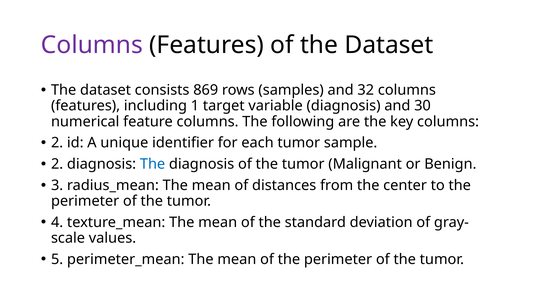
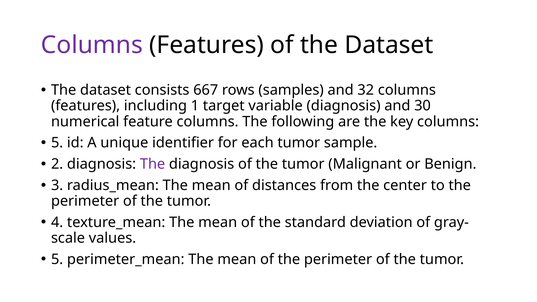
869: 869 -> 667 (206, 90)
2: 2 -> 5 (57, 143)
The colour: blue -> purple (153, 164)
